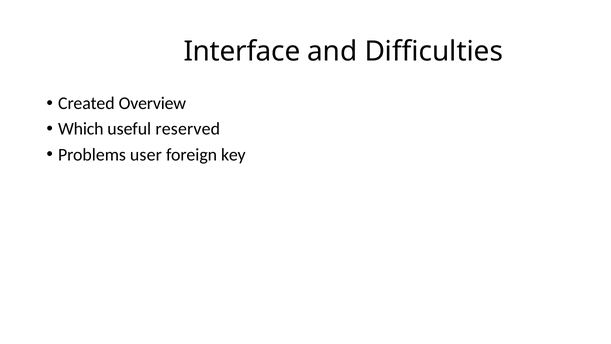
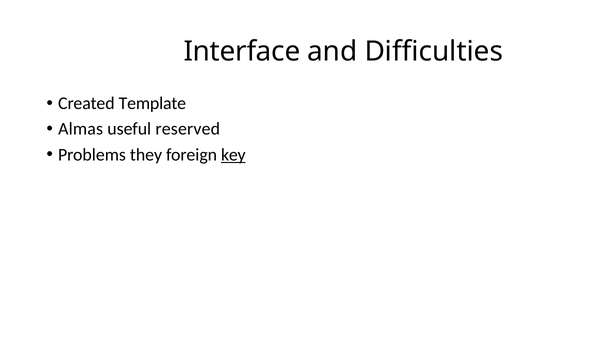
Overview: Overview -> Template (152, 103)
Which: Which -> Almas (81, 129)
user: user -> they (146, 155)
key underline: none -> present (233, 155)
